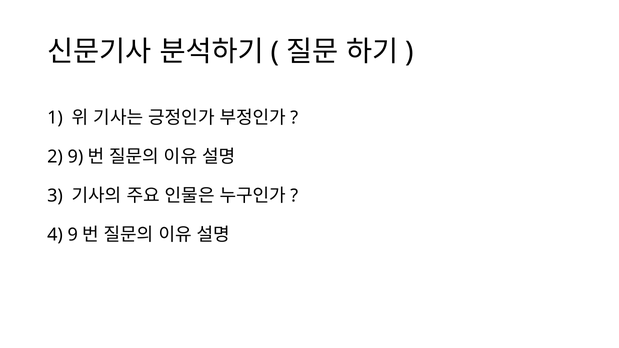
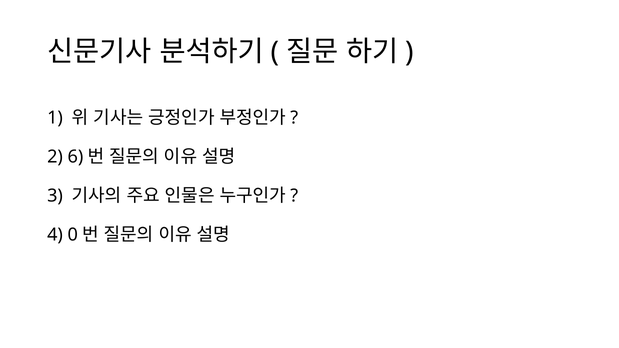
2 9: 9 -> 6 (75, 157)
4 9: 9 -> 0 (73, 235)
